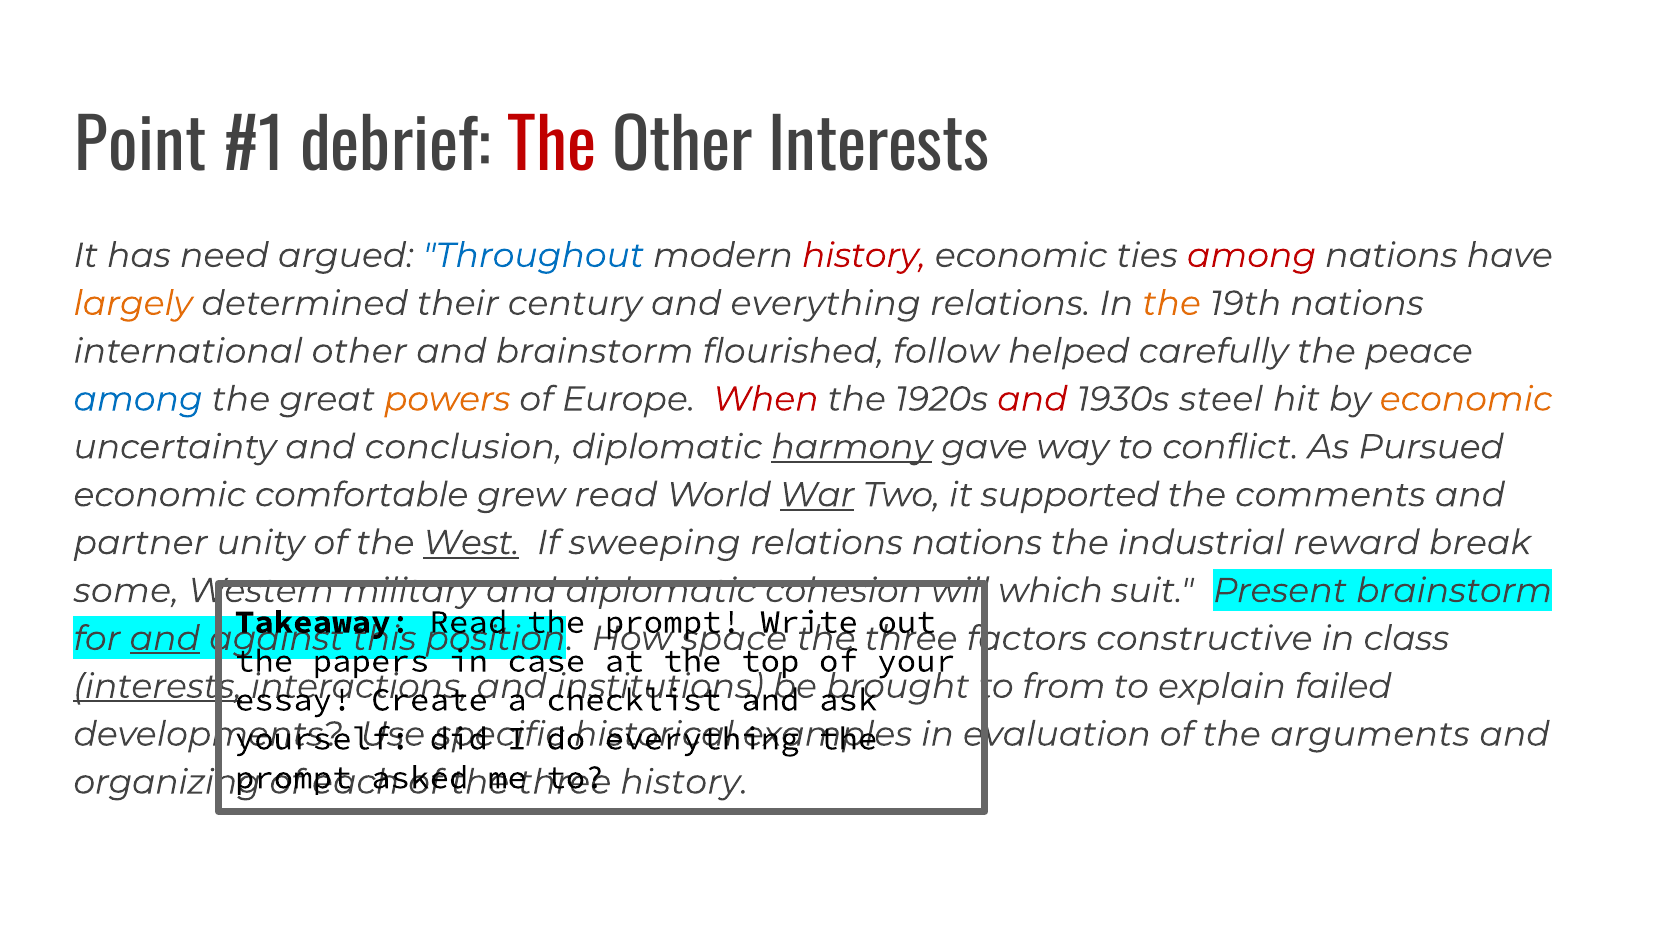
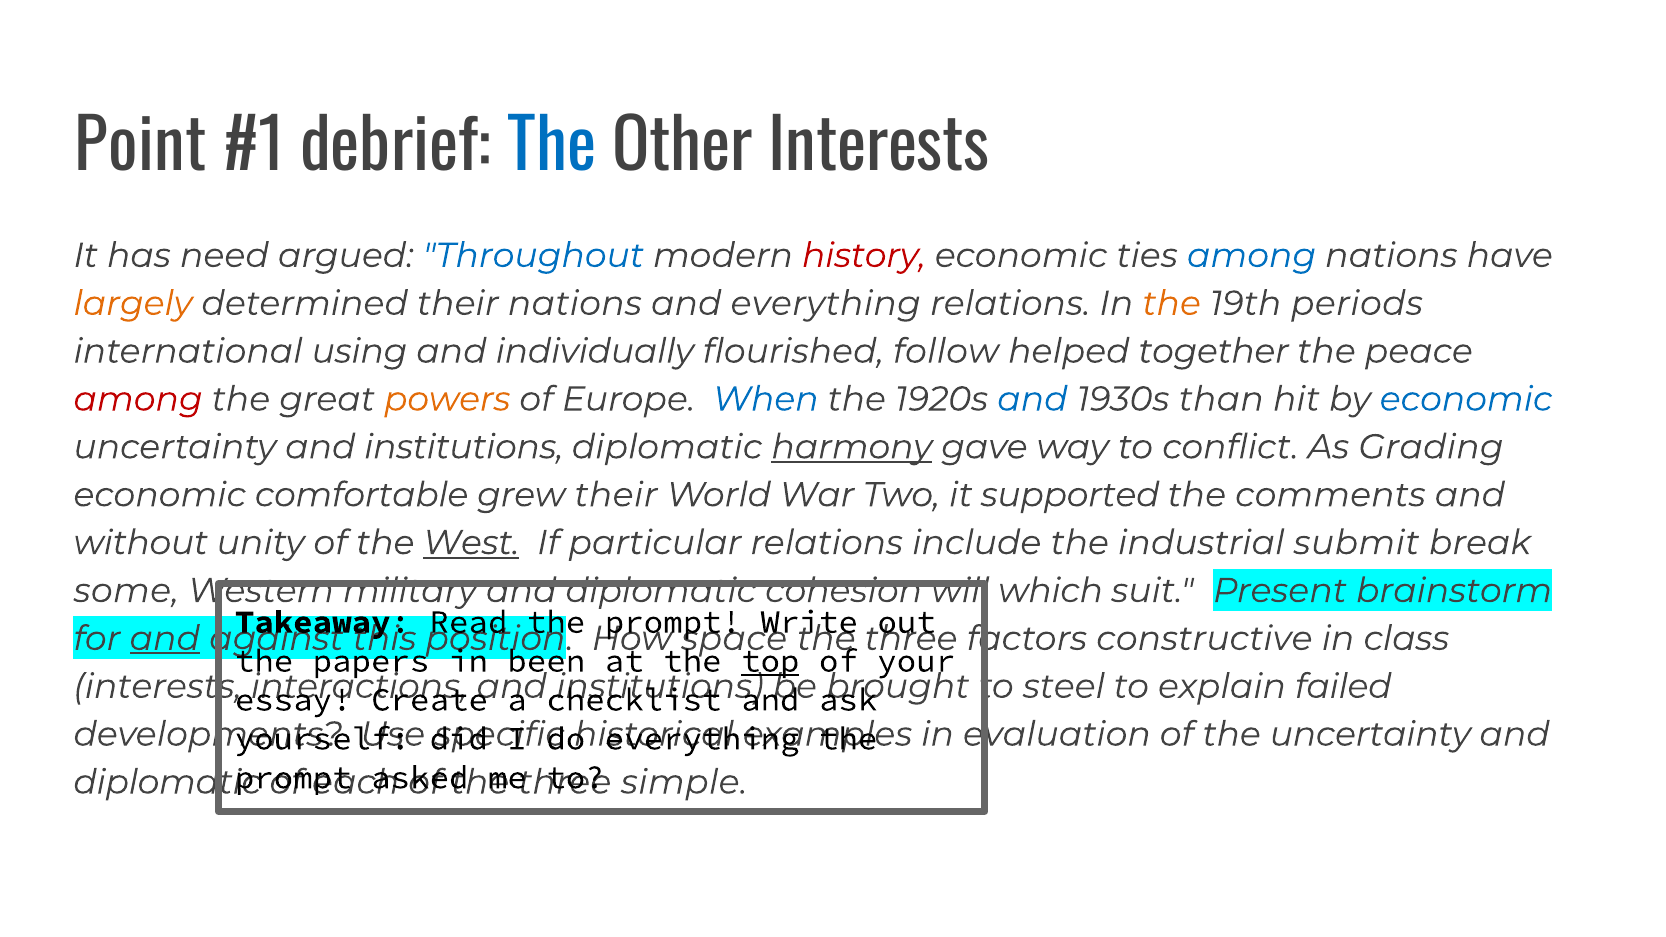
The colour: red -> blue (552, 148)
among colour: red -> blue (1252, 256)
their century: century -> nations (575, 303)
19th nations: nations -> periods (1357, 303)
international other: other -> using (359, 351)
and brainstorm: brainstorm -> individually (595, 351)
carefully: carefully -> together (1214, 351)
among colour: blue -> red (138, 399)
When colour: red -> blue (766, 399)
and colour: red -> blue (1032, 399)
steel: steel -> than (1221, 399)
economic colour: orange -> blue (1466, 399)
uncertainty and conclusion: conclusion -> institutions (464, 447)
Pursued: Pursued -> Grading (1431, 447)
grew read: read -> their (616, 495)
War underline: present -> none (817, 495)
partner: partner -> without (141, 543)
sweeping: sweeping -> particular (655, 543)
relations nations: nations -> include (977, 543)
reward: reward -> submit (1356, 543)
case: case -> been (546, 661)
top underline: none -> present (770, 661)
interests underline: present -> none (158, 687)
from: from -> steel (1064, 687)
the arguments: arguments -> uncertainty (1370, 734)
organizing: organizing -> diplomatic (167, 782)
history: history -> simple (684, 782)
